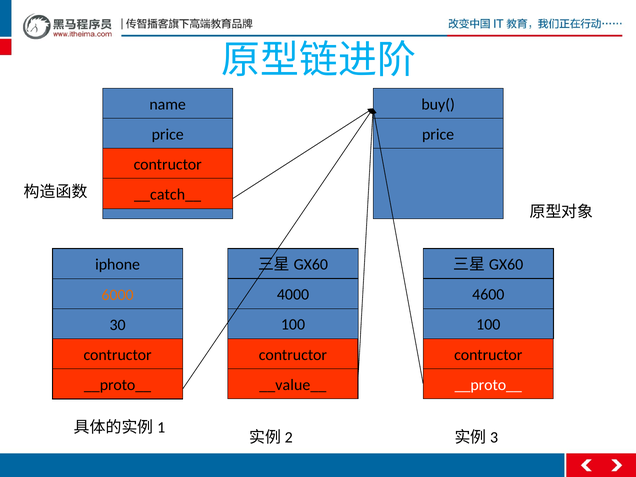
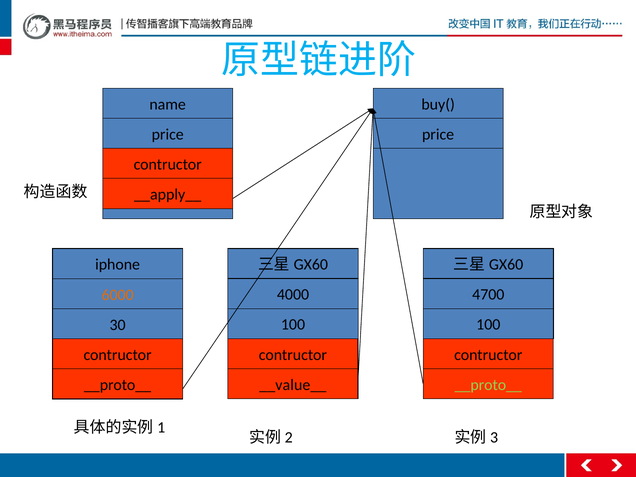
__catch__: __catch__ -> __apply__ (168, 195)
4600: 4600 -> 4700 (488, 295)
__proto__ colour: white -> light green (488, 385)
